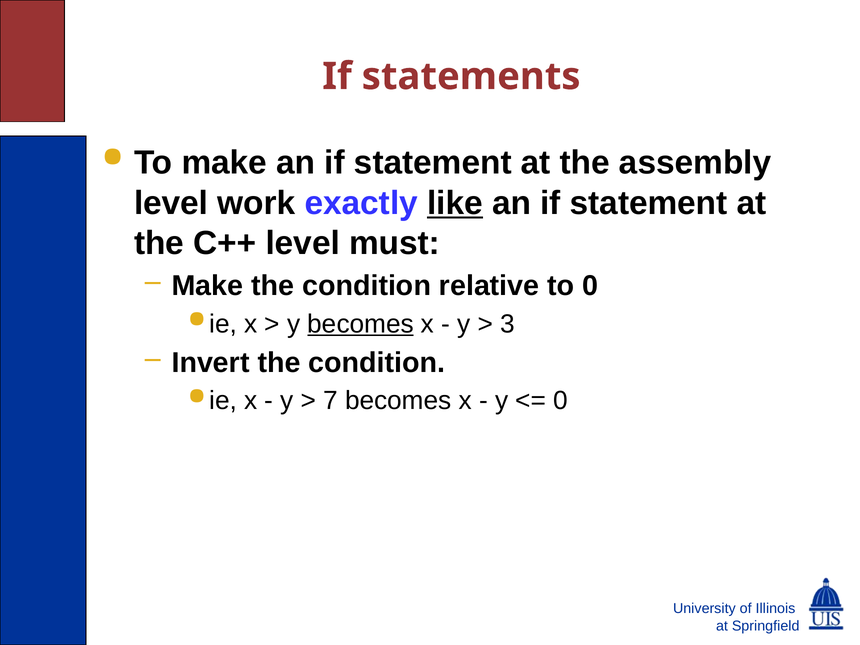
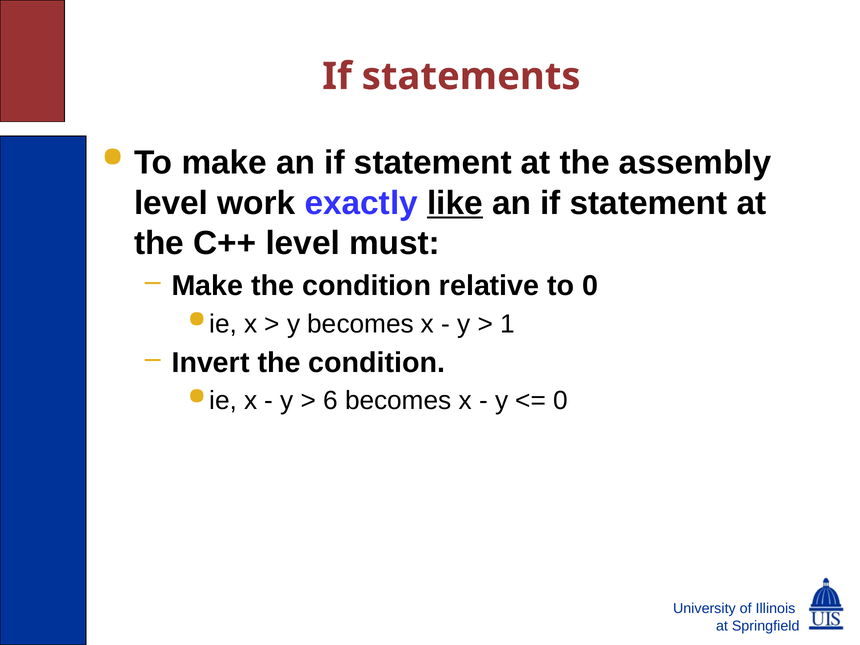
becomes underline: present -> none (361, 324)
3: 3 -> 1 (508, 324)
7: 7 -> 6 (331, 401)
